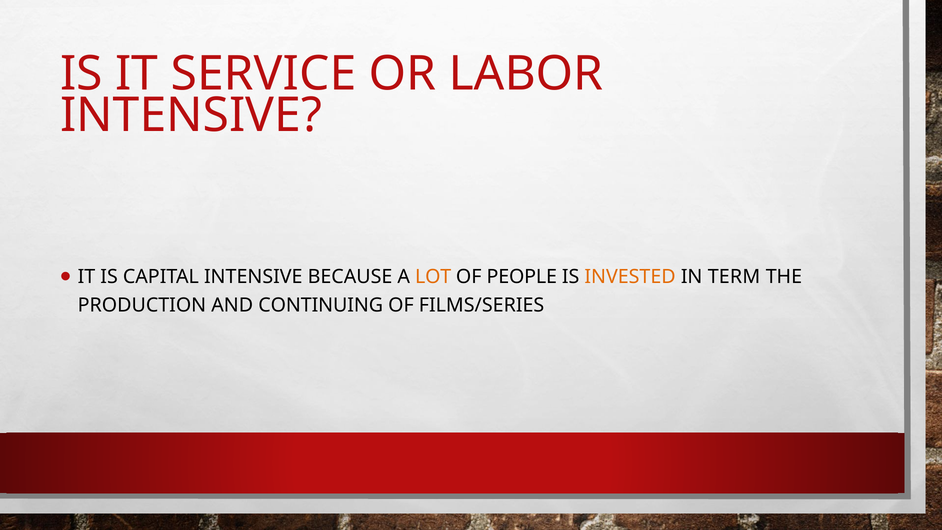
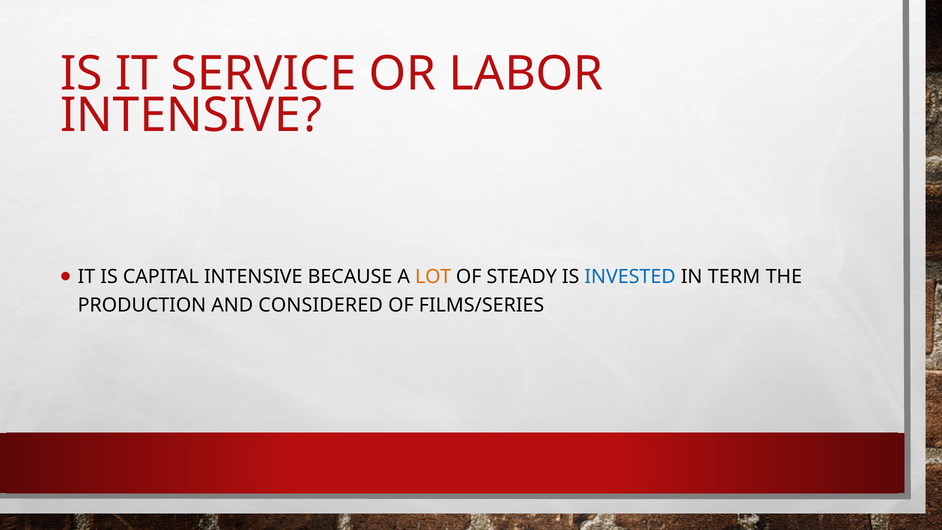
PEOPLE: PEOPLE -> STEADY (522, 277)
INVESTED colour: orange -> blue (630, 277)
CONTINUING: CONTINUING -> CONSIDERED (321, 305)
